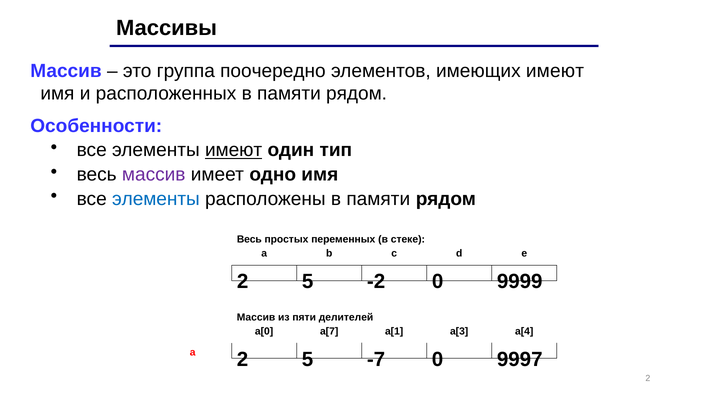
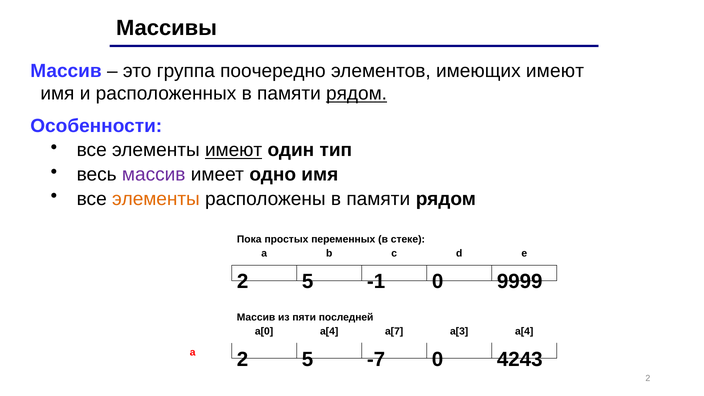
рядом underline: none -> present (357, 94)
элементы colour: blue -> orange (156, 199)
Весь: Весь -> Пока (249, 239)
-2: -2 -> -1 (376, 282)
делителей: делителей -> последней (346, 317)
a[7: a[7 -> a[4 (329, 331)
a[1: a[1 -> a[7 (394, 331)
9997: 9997 -> 4243 (520, 359)
